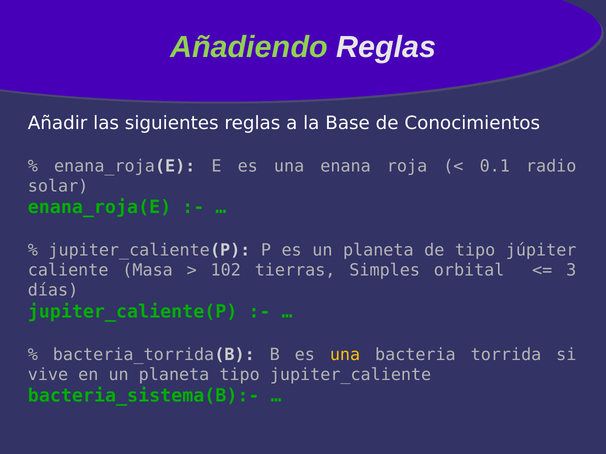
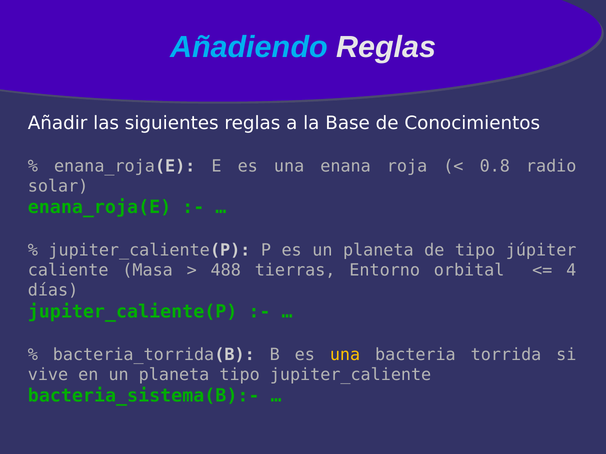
Añadiendo colour: light green -> light blue (249, 47)
0.1: 0.1 -> 0.8 (495, 166)
102: 102 -> 488 (226, 271)
Simples: Simples -> Entorno (385, 271)
3: 3 -> 4 (571, 271)
